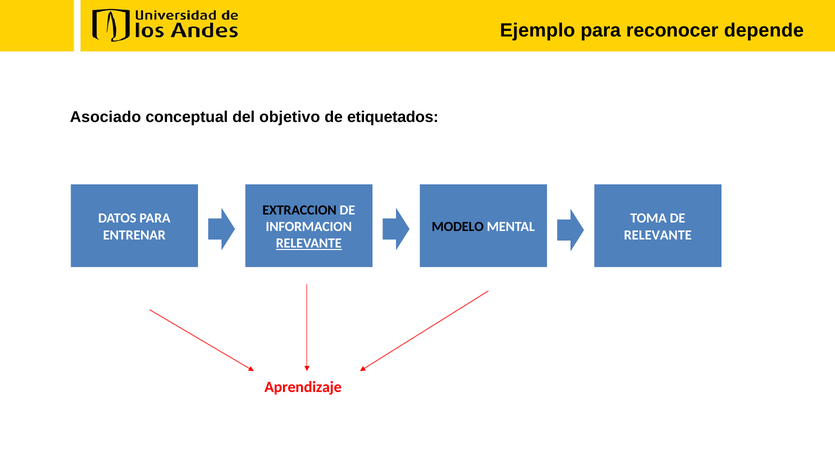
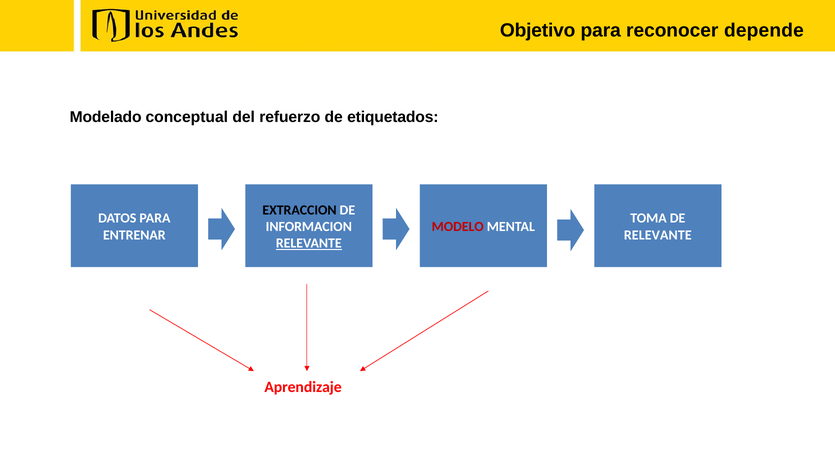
Ejemplo: Ejemplo -> Objetivo (538, 30)
Asociado: Asociado -> Modelado (106, 117)
objetivo: objetivo -> refuerzo (290, 117)
MODELO colour: black -> red (458, 227)
